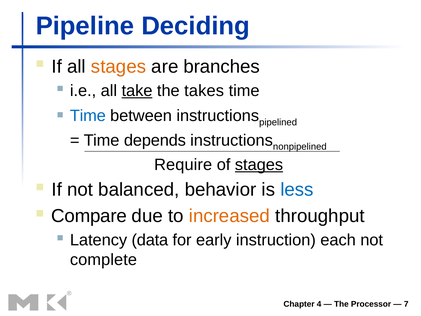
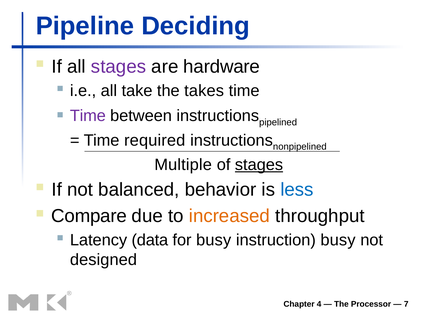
stages colour: orange -> purple (119, 66)
branches: branches -> hardware (222, 66)
take underline: present -> none (137, 91)
Time colour: blue -> purple (88, 116)
depends: depends -> required (155, 140)
Require: Require -> Multiple (183, 165)
for early: early -> busy (214, 240)
instruction each: each -> busy (338, 240)
complete: complete -> designed (103, 260)
